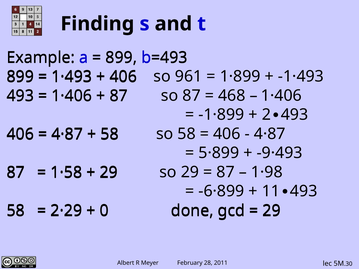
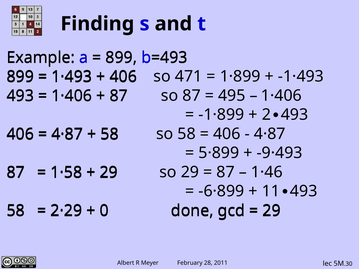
961: 961 -> 471 (189, 76)
468: 468 -> 495 (232, 96)
1·98: 1·98 -> 1·46 (267, 172)
